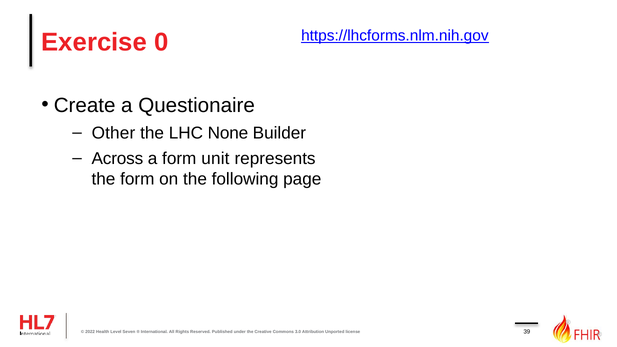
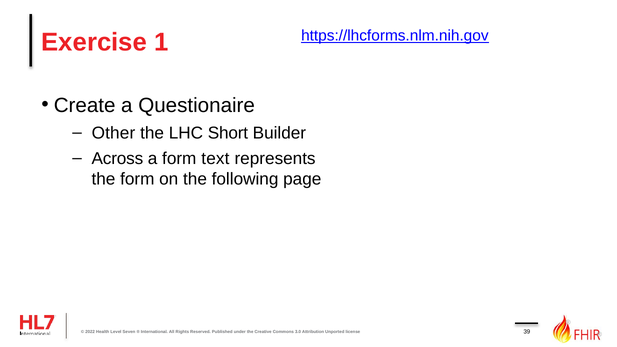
0: 0 -> 1 (161, 42)
None: None -> Short (228, 133)
unit: unit -> text (215, 159)
